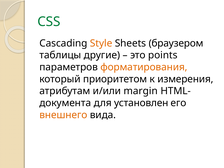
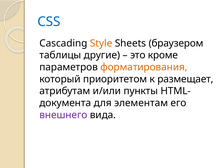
CSS colour: green -> blue (49, 22)
points: points -> кроме (163, 55)
измерения: измерения -> размещает (185, 79)
margin: margin -> пункты (141, 91)
установлен: установлен -> элементам (141, 103)
внешнего colour: orange -> purple (63, 115)
